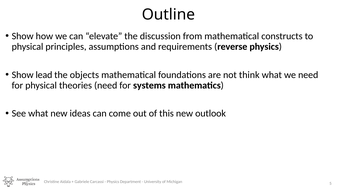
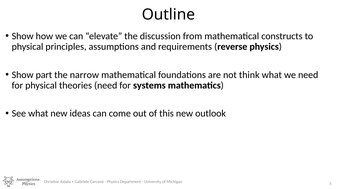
lead: lead -> part (44, 75)
objects: objects -> narrow (84, 75)
